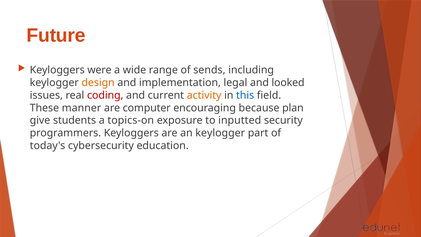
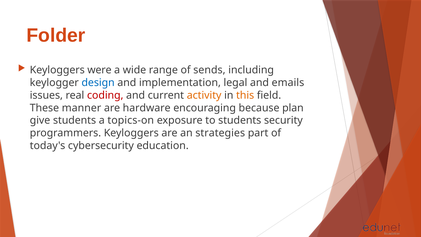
Future: Future -> Folder (56, 36)
design colour: orange -> blue (98, 83)
looked: looked -> emails (288, 83)
this colour: blue -> orange (245, 95)
computer: computer -> hardware (147, 108)
to inputted: inputted -> students (240, 120)
an keylogger: keylogger -> strategies (220, 133)
